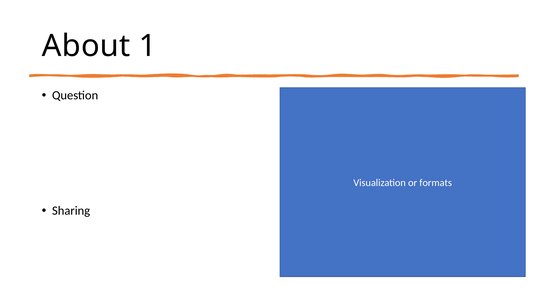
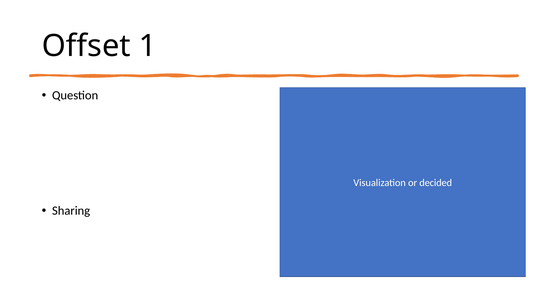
About: About -> Offset (86, 46)
formats: formats -> decided (436, 183)
